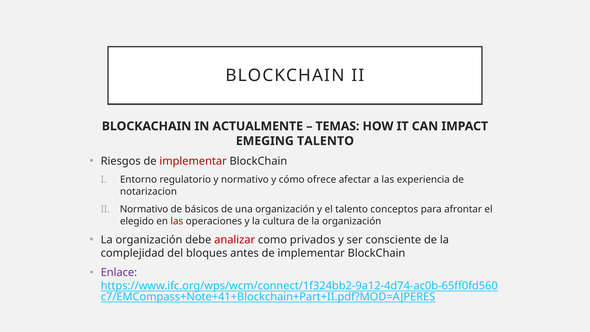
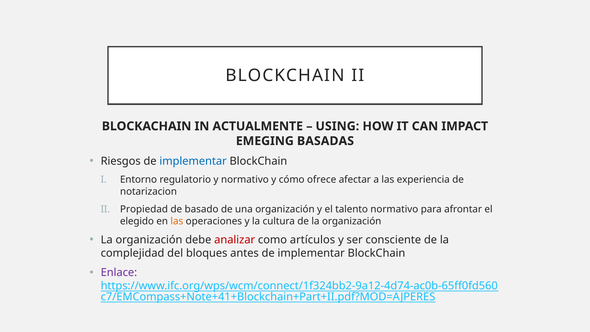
TEMAS: TEMAS -> USING (337, 126)
EMEGING TALENTO: TALENTO -> BASADAS (326, 141)
implementar colour: red -> blue (193, 161)
II Normativo: Normativo -> Propiedad (144, 209)
básicos: básicos -> basado (202, 209)
talento conceptos: conceptos -> normativo (394, 209)
las colour: red -> orange (177, 221)
privados: privados -> artículos (313, 240)
